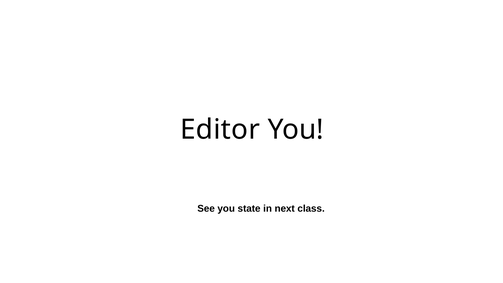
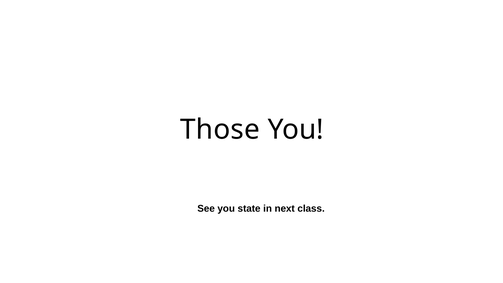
Editor: Editor -> Those (220, 130)
